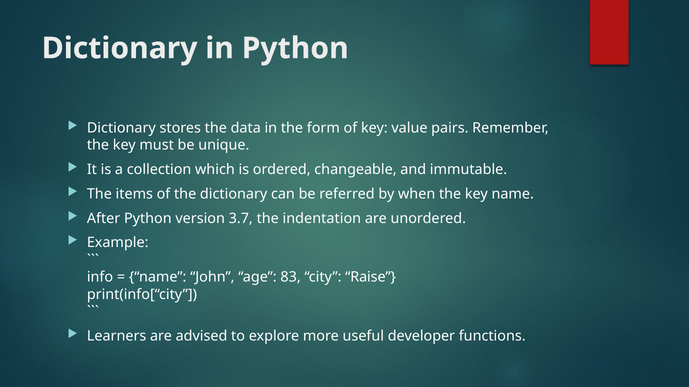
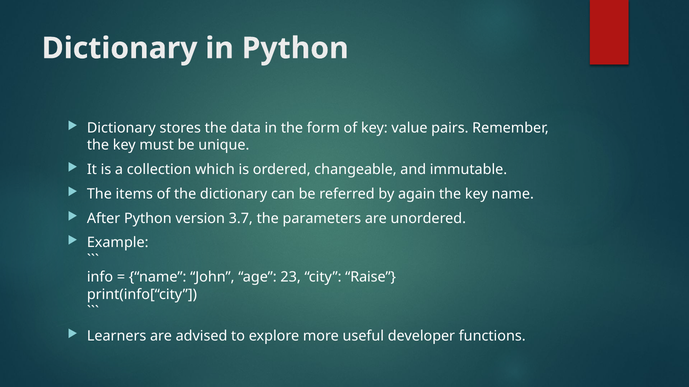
when: when -> again (417, 194)
indentation: indentation -> parameters (322, 219)
83: 83 -> 23 (291, 278)
